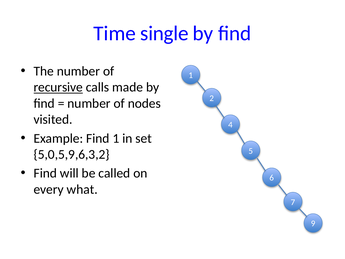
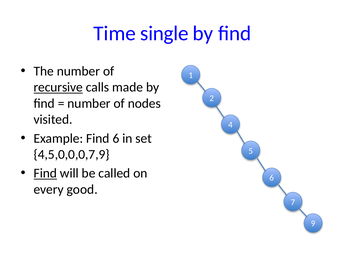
Find 1: 1 -> 6 (116, 138)
5,0,5,9,6,3,2: 5,0,5,9,6,3,2 -> 4,5,0,0,0,7,9 (72, 154)
Find underline: none -> present (45, 173)
what: what -> good (82, 189)
